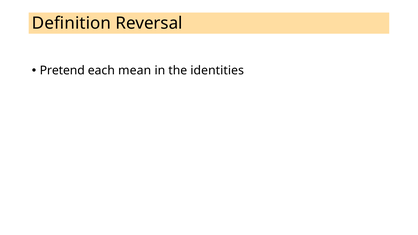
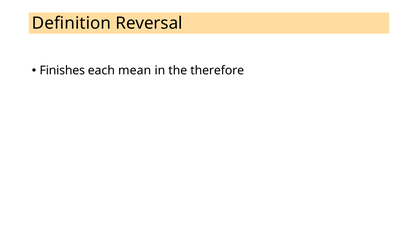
Pretend: Pretend -> Finishes (62, 71)
identities: identities -> therefore (217, 71)
